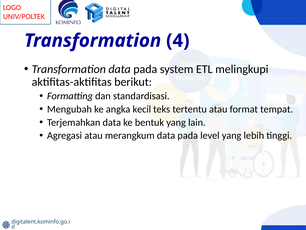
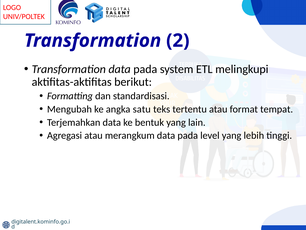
4: 4 -> 2 (178, 41)
kecil: kecil -> satu (142, 109)
